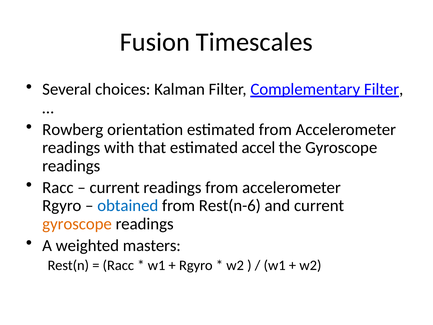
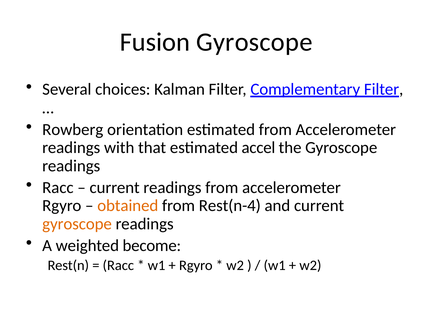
Fusion Timescales: Timescales -> Gyroscope (254, 42)
obtained colour: blue -> orange (128, 206)
Rest(n-6: Rest(n-6 -> Rest(n-4 (230, 206)
masters: masters -> become (152, 245)
